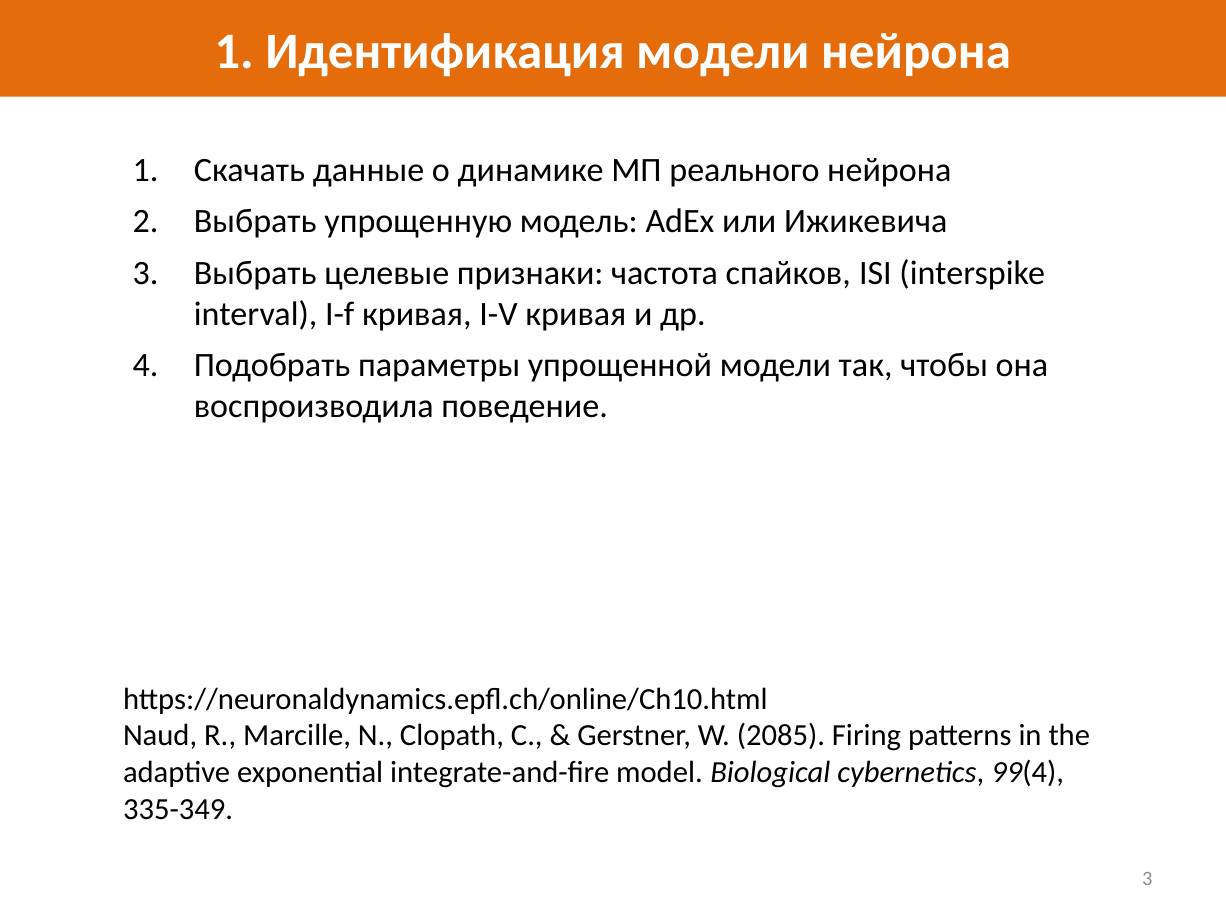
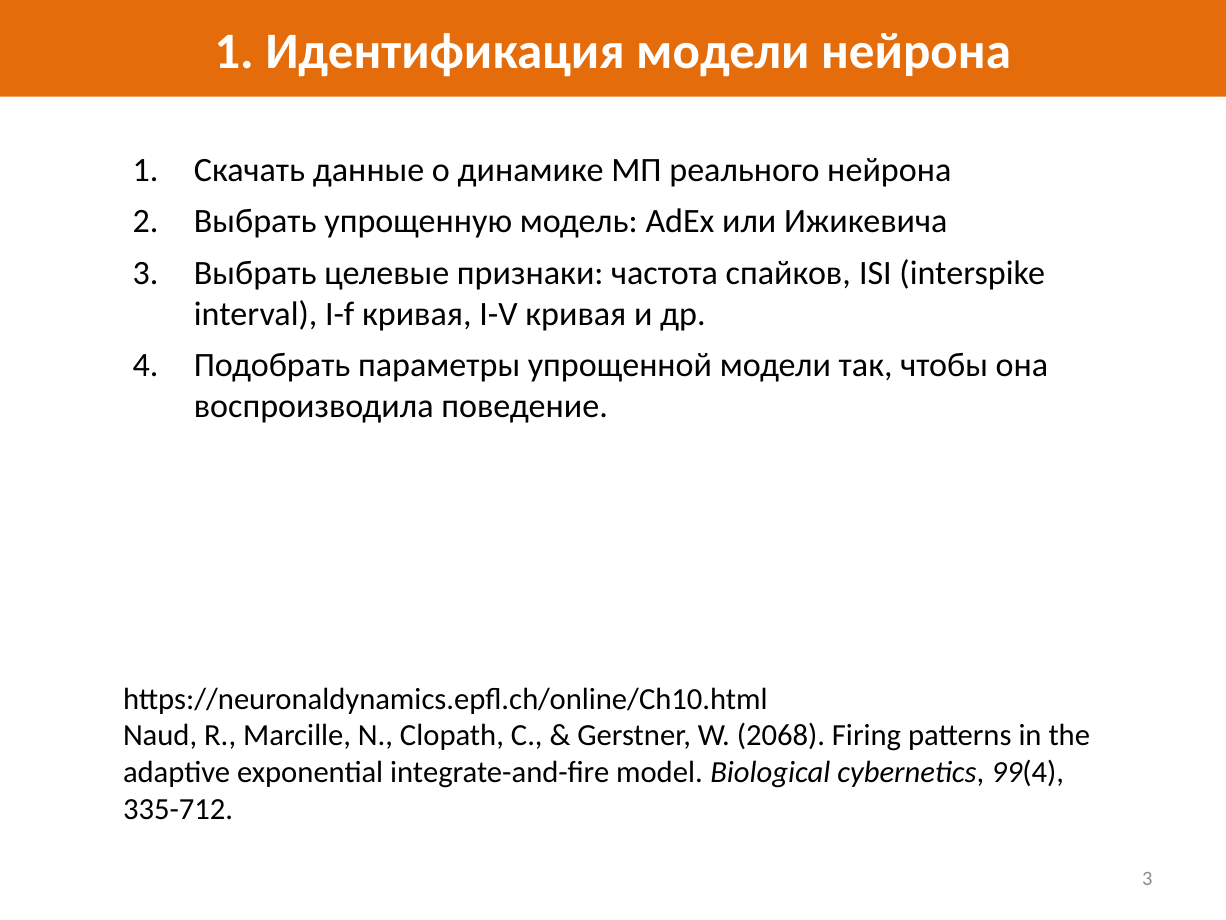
2085: 2085 -> 2068 (781, 735)
335-349: 335-349 -> 335-712 (178, 809)
